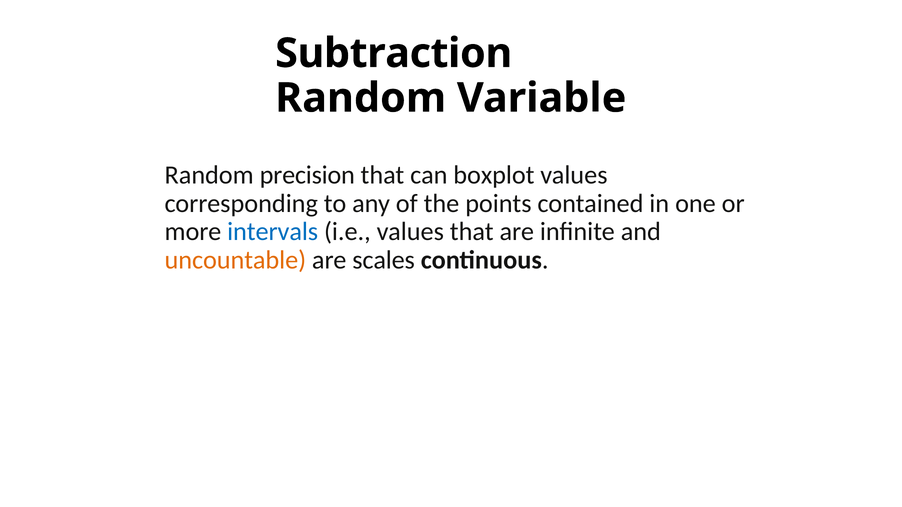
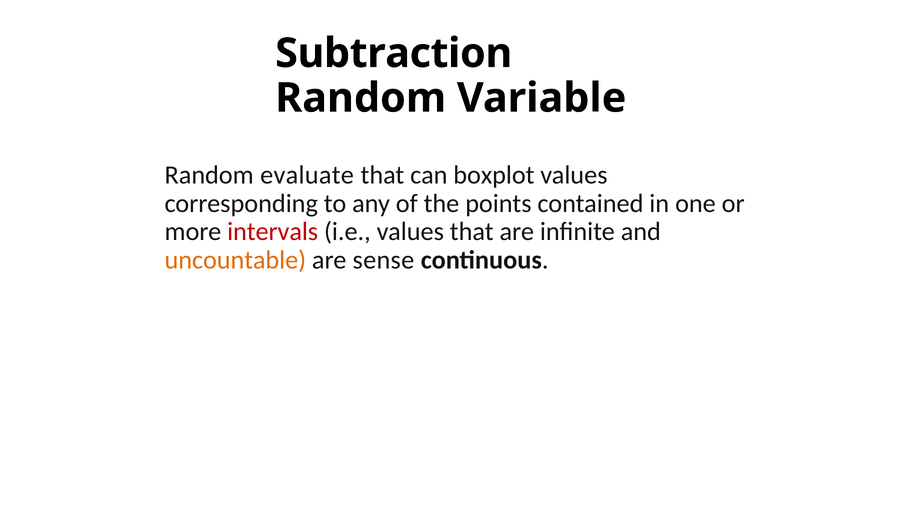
precision: precision -> evaluate (307, 175)
intervals colour: blue -> red (273, 232)
scales: scales -> sense (383, 260)
